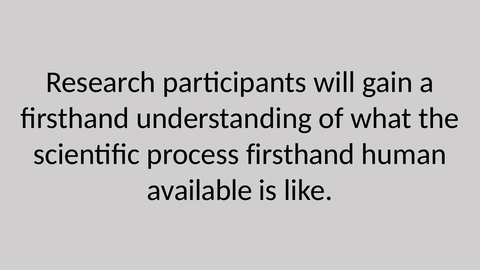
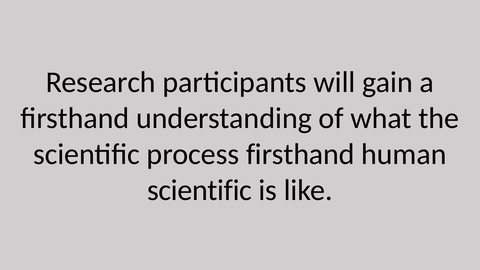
available: available -> scientific (200, 190)
